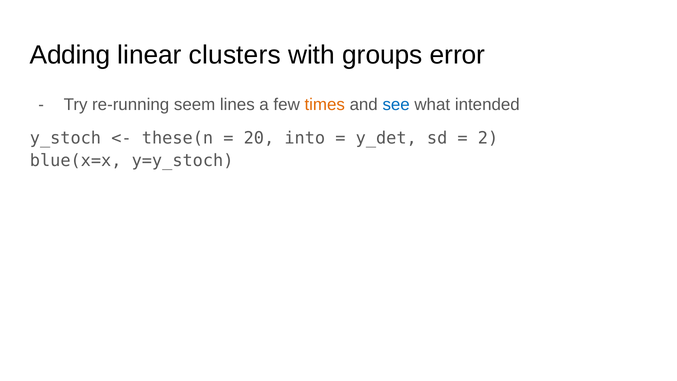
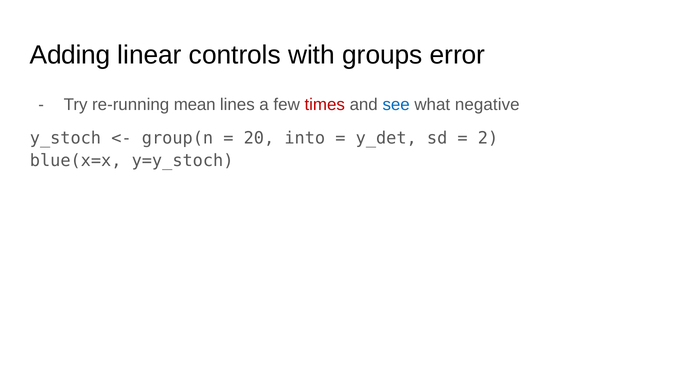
clusters: clusters -> controls (235, 55)
seem: seem -> mean (195, 105)
times colour: orange -> red (325, 105)
intended: intended -> negative (487, 105)
these(n: these(n -> group(n (177, 138)
